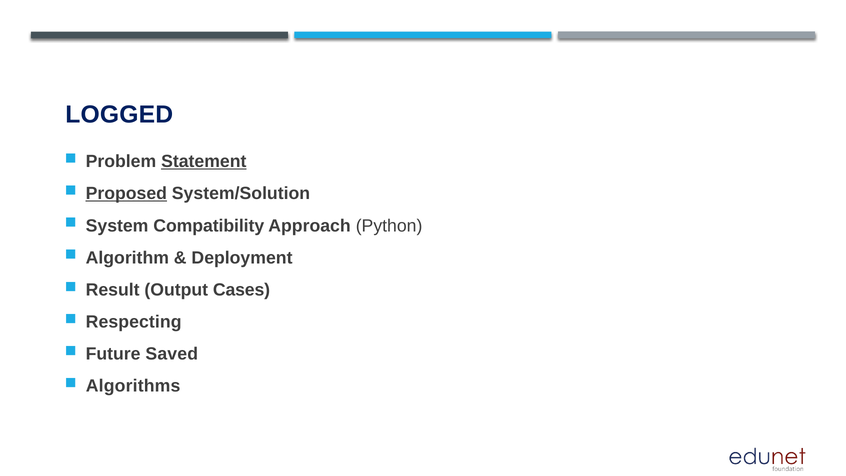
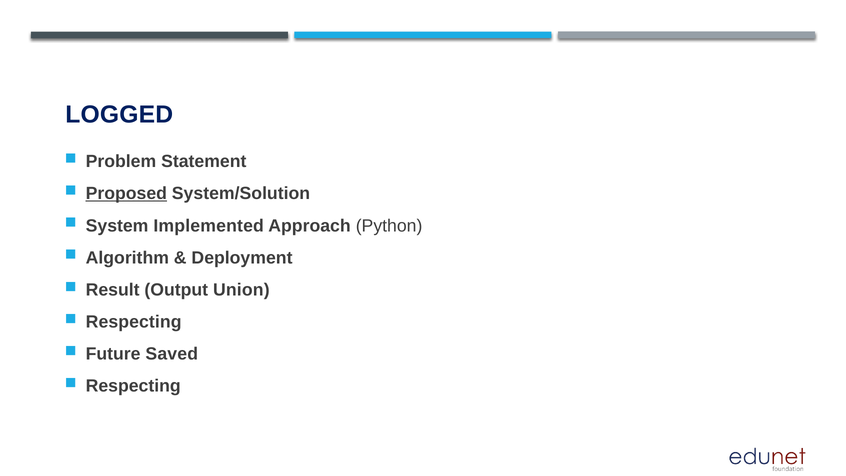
Statement underline: present -> none (204, 161)
Compatibility: Compatibility -> Implemented (209, 226)
Cases: Cases -> Union (241, 290)
Algorithms: Algorithms -> Respecting (133, 386)
